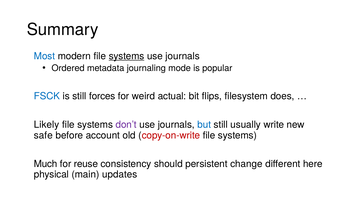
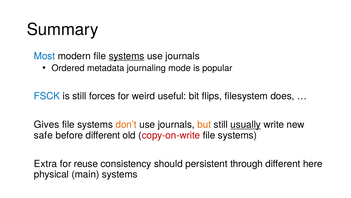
actual: actual -> useful (172, 96)
Likely: Likely -> Gives (47, 124)
don’t colour: purple -> orange (126, 124)
but colour: blue -> orange (204, 124)
usually underline: none -> present (246, 124)
before account: account -> different (103, 135)
Much: Much -> Extra (46, 163)
change: change -> through (247, 163)
main updates: updates -> systems (120, 174)
